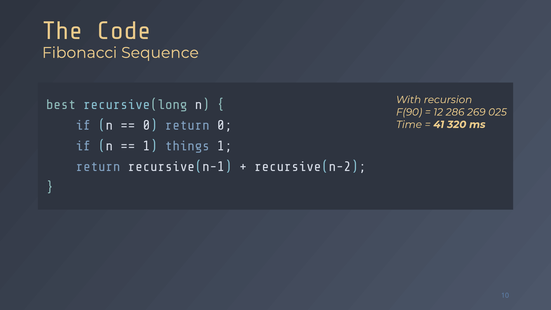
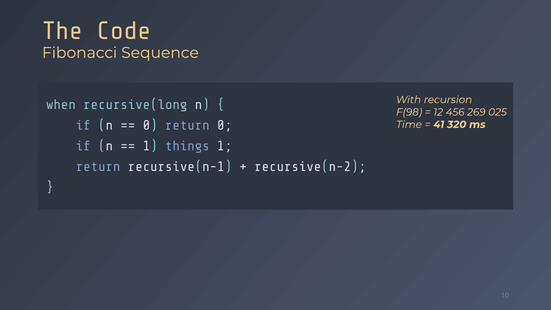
best: best -> when (61, 105)
F(90: F(90 -> F(98 (409, 112)
286: 286 -> 456 (455, 112)
